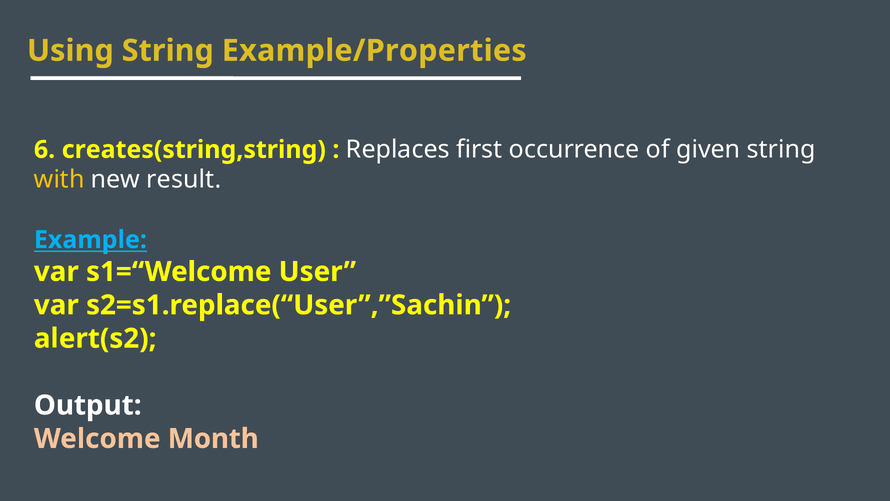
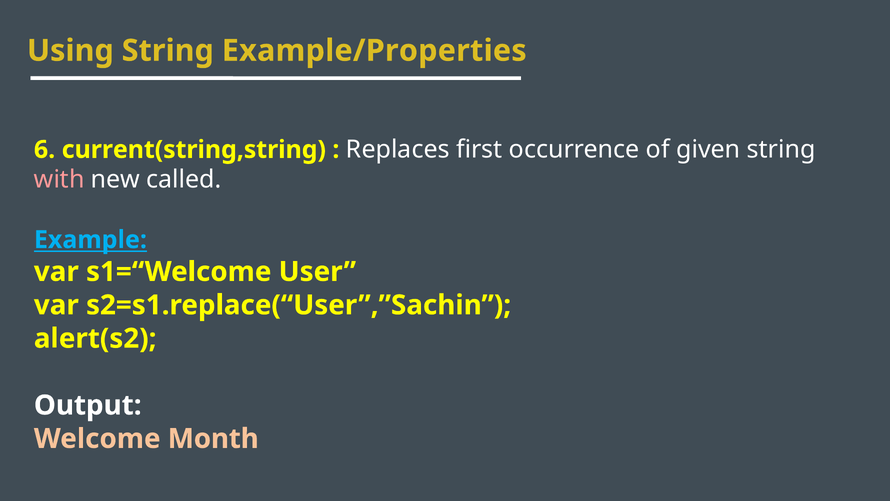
creates(string,string: creates(string,string -> current(string,string (194, 150)
with colour: yellow -> pink (59, 180)
result: result -> called (184, 180)
